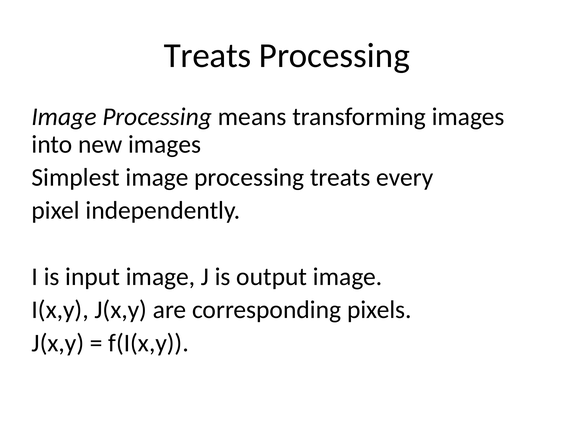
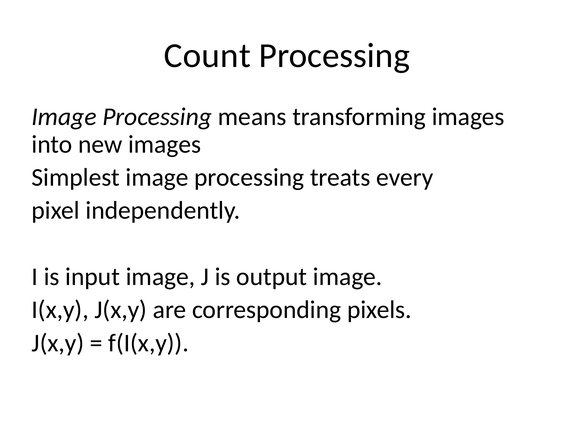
Treats: Treats -> Count (207, 56)
